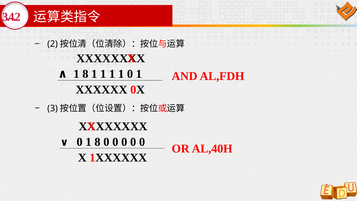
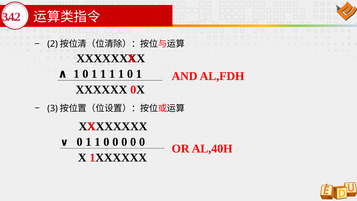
8: 8 -> 0 (85, 74)
8: 8 -> 1 (97, 142)
